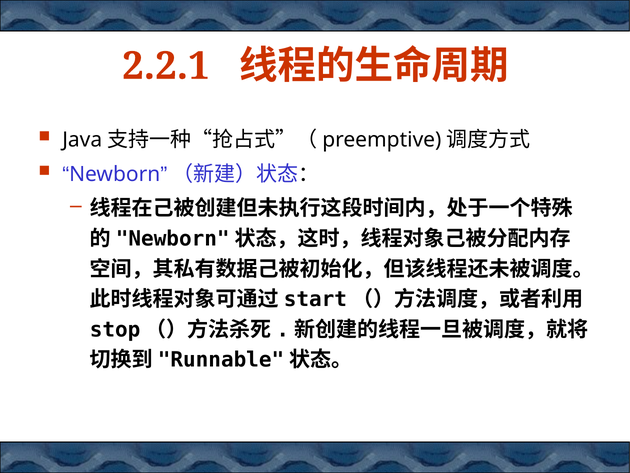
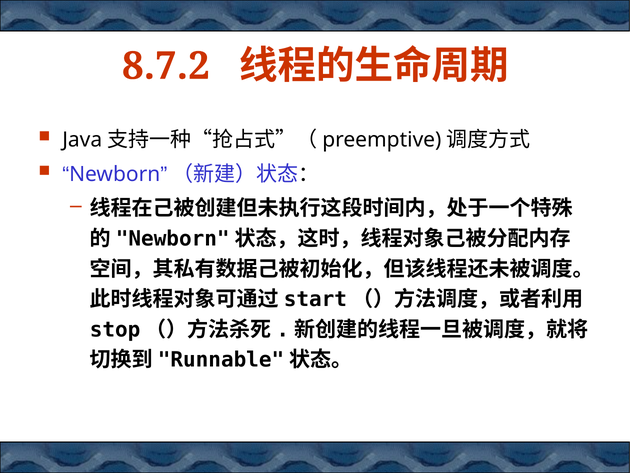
2.2.1: 2.2.1 -> 8.7.2 (166, 66)
